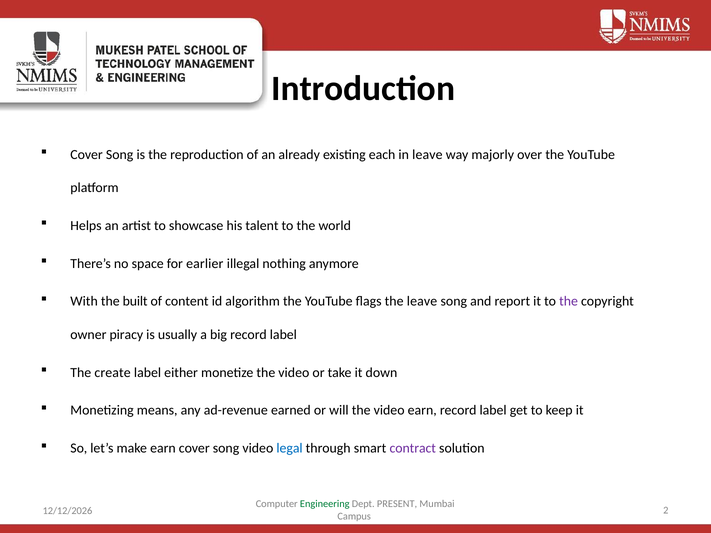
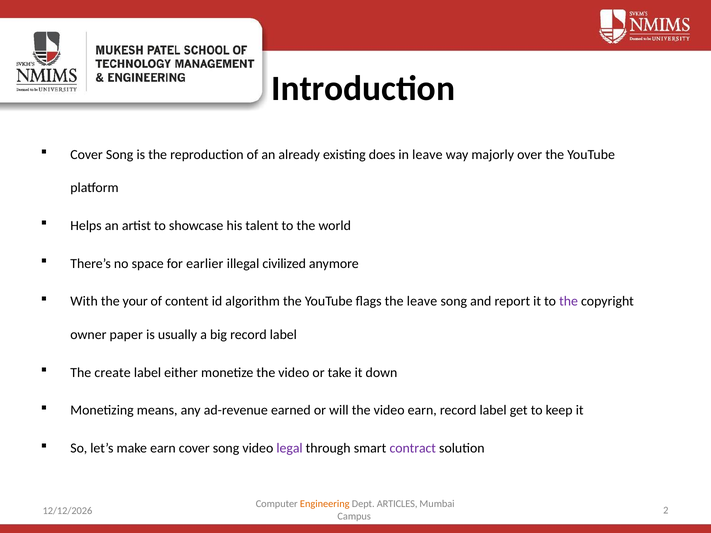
each: each -> does (382, 155)
nothing: nothing -> civilized (284, 264)
built: built -> your (135, 302)
piracy: piracy -> paper (126, 335)
legal colour: blue -> purple (290, 448)
Engineering colour: green -> orange (325, 504)
PRESENT: PRESENT -> ARTICLES (397, 504)
